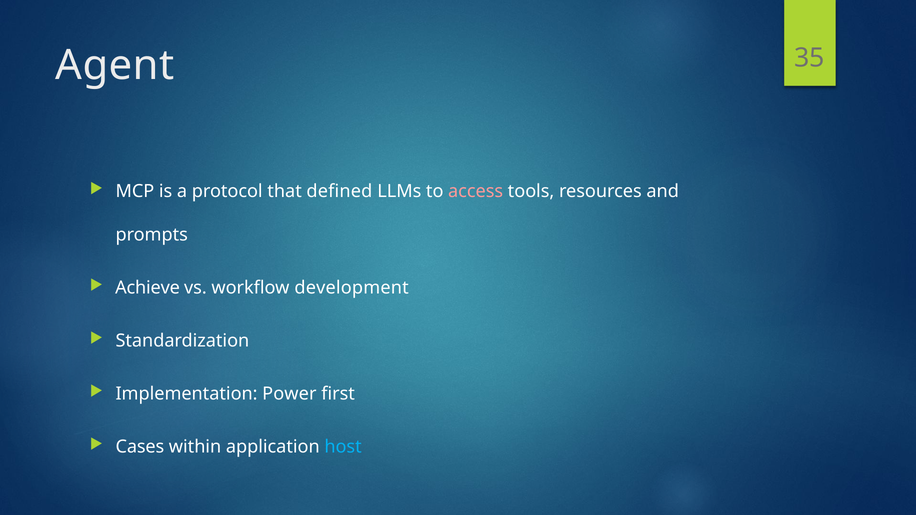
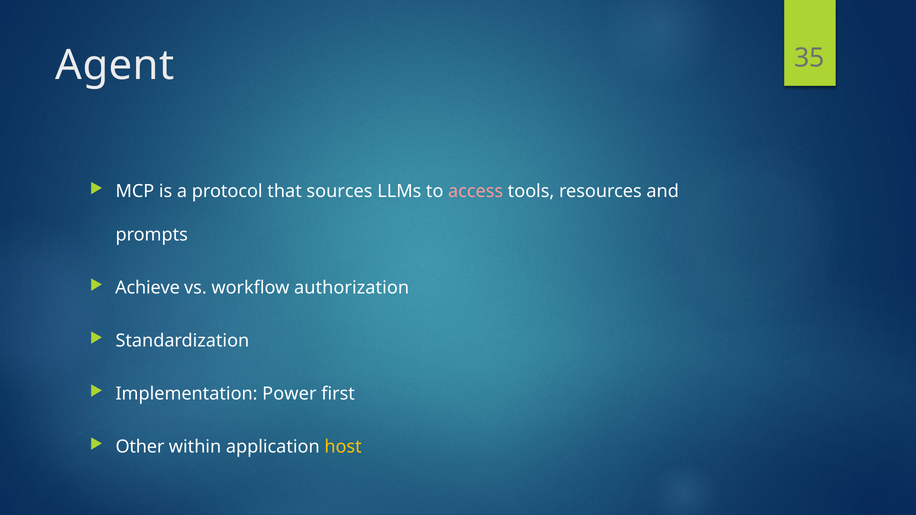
defined: defined -> sources (339, 192)
development: development -> authorization (352, 288)
Cases: Cases -> Other (140, 447)
host colour: light blue -> yellow (343, 447)
